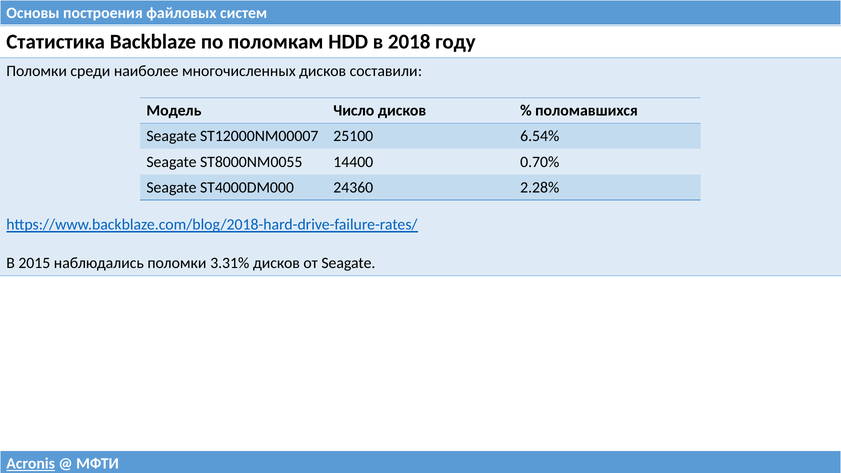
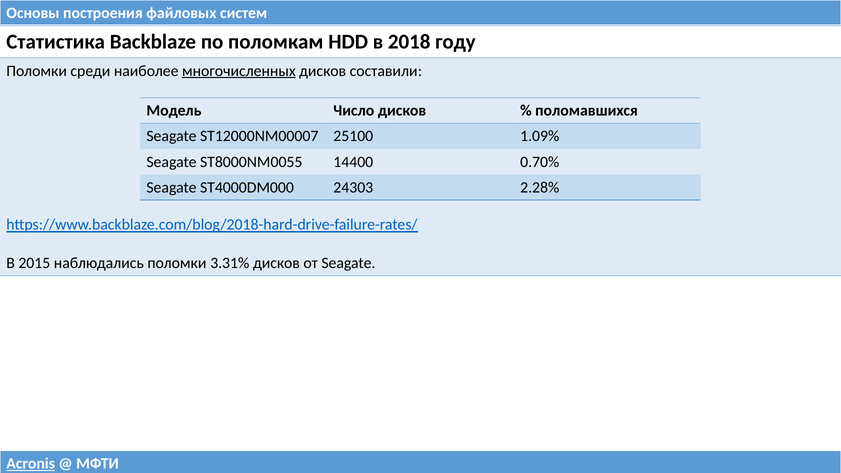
многочисленных underline: none -> present (239, 71)
6.54%: 6.54% -> 1.09% (540, 136)
24360: 24360 -> 24303 (353, 187)
